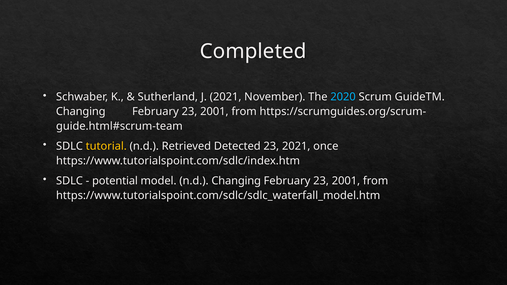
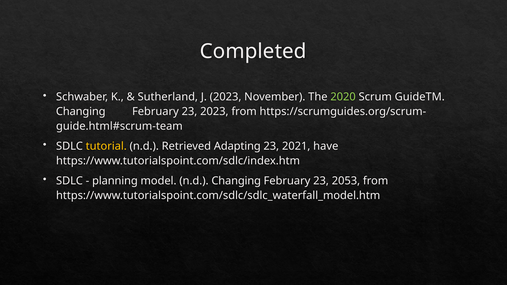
J 2021: 2021 -> 2023 (226, 97)
2020 colour: light blue -> light green (343, 97)
2001: 2001 -> 2023 (214, 112)
Detected: Detected -> Adapting (237, 146)
once: once -> have (326, 146)
potential: potential -> planning (115, 181)
2001: 2001 -> 2053 (346, 181)
